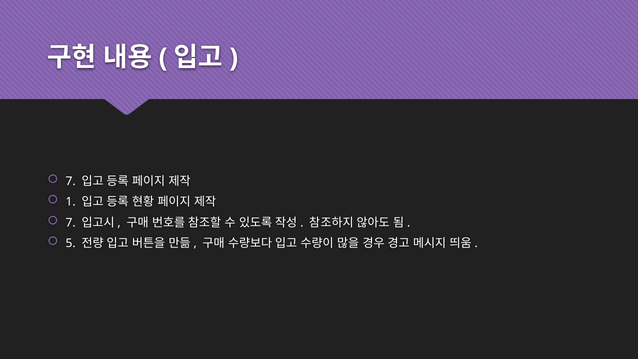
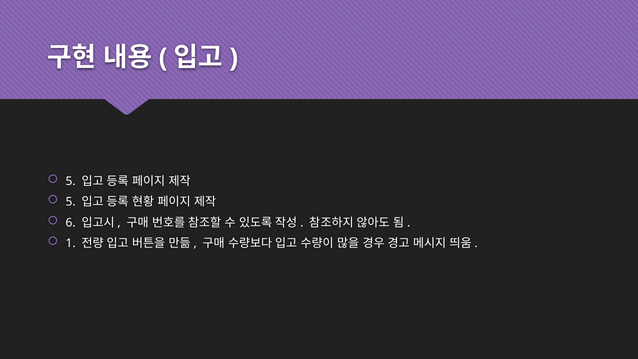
7: 7 -> 5 (71, 181)
1: 1 -> 5 (71, 202)
7: 7 -> 6 (71, 223)
5: 5 -> 1 (71, 243)
